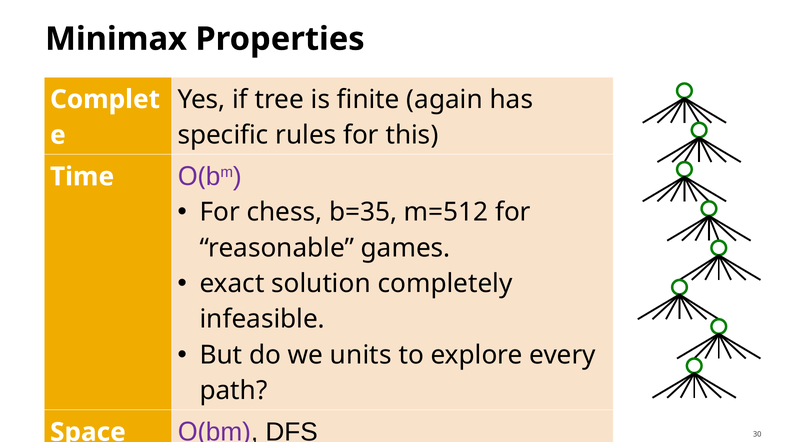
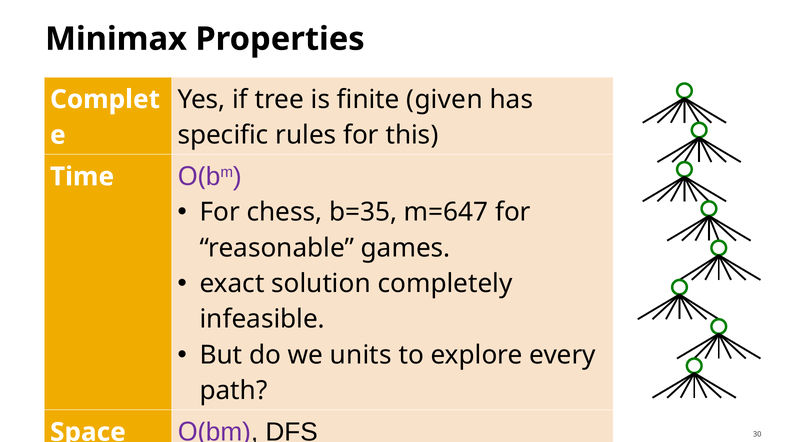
again: again -> given (445, 99)
m=512: m=512 -> m=647 (446, 212)
